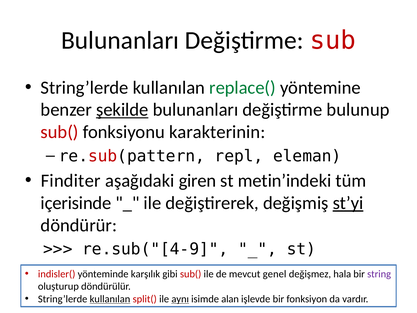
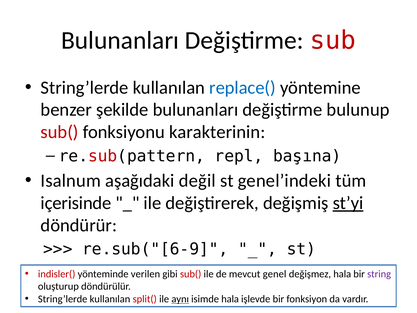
replace( colour: green -> blue (243, 87)
şekilde underline: present -> none (122, 110)
eleman: eleman -> başına (307, 156)
Finditer: Finditer -> Isalnum (71, 181)
giren: giren -> değil (197, 181)
metin’indeki: metin’indeki -> genel’indeki (284, 181)
re.sub("[4-9: re.sub("[4-9 -> re.sub("[6-9 (155, 249)
karşılık: karşılık -> verilen (145, 274)
kullanılan underline: present -> none (110, 299)
isimde alan: alan -> hala (230, 299)
